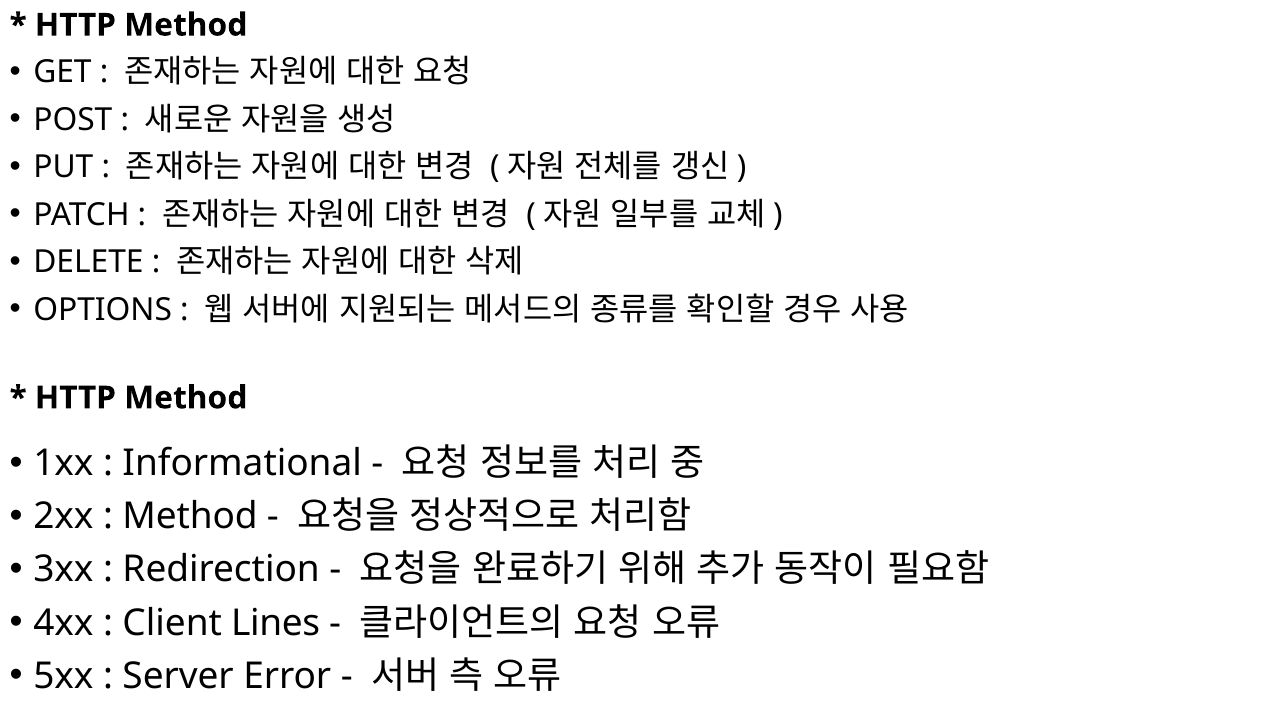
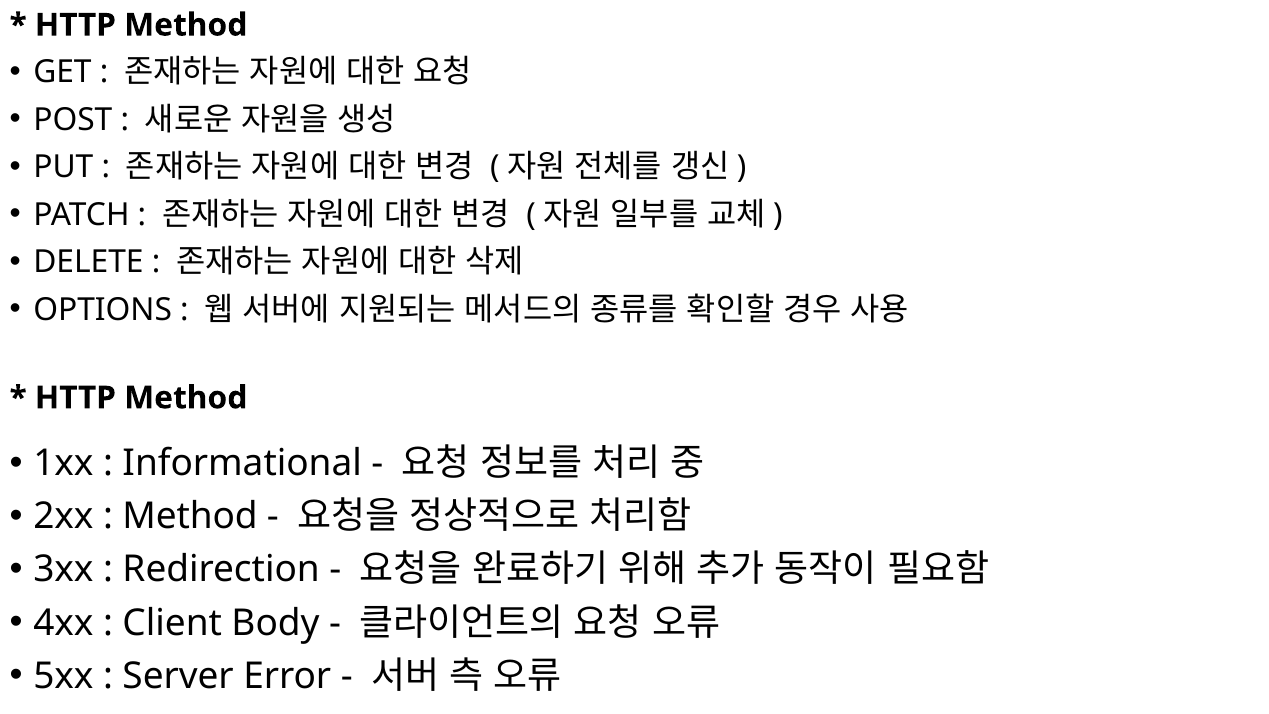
Lines: Lines -> Body (276, 623)
